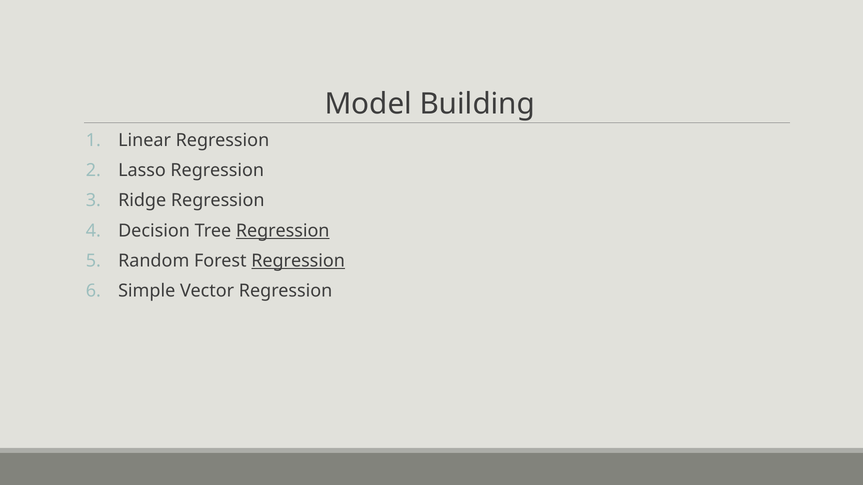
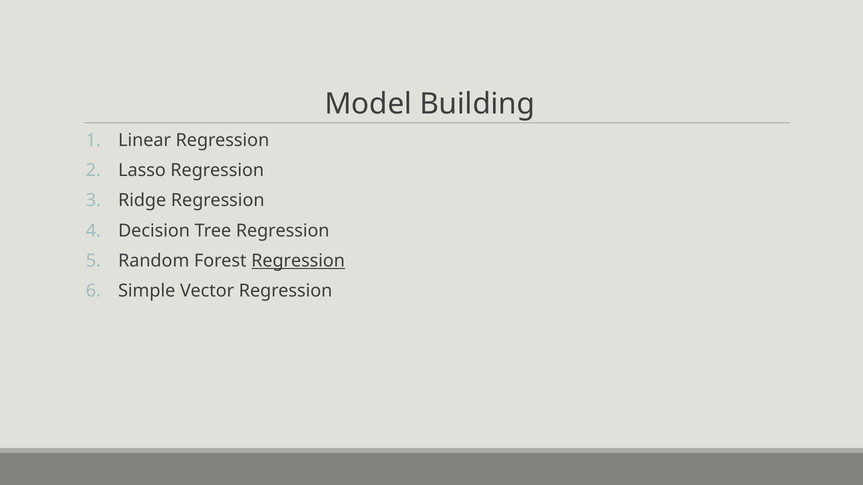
Regression underline: present -> none (283, 231)
